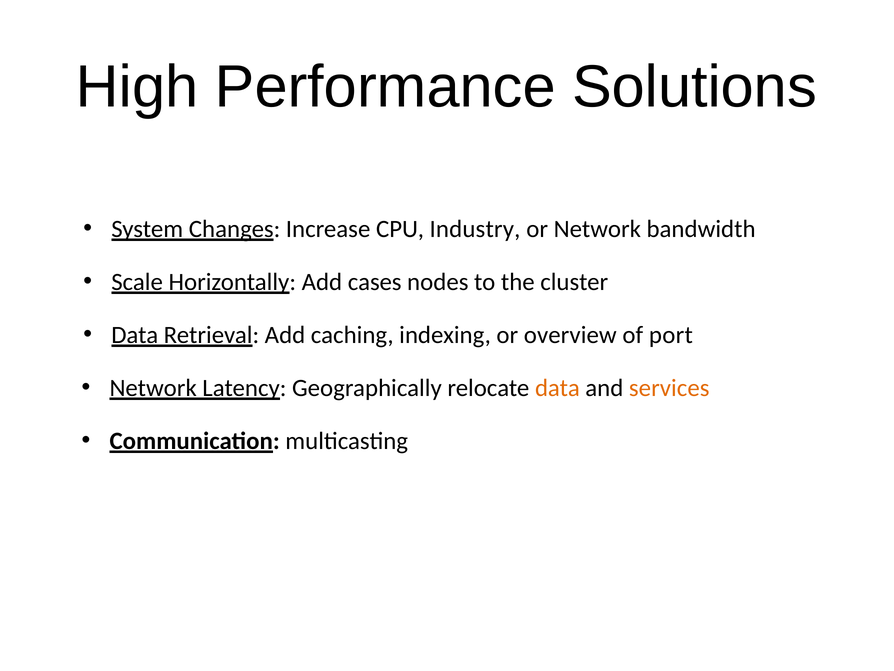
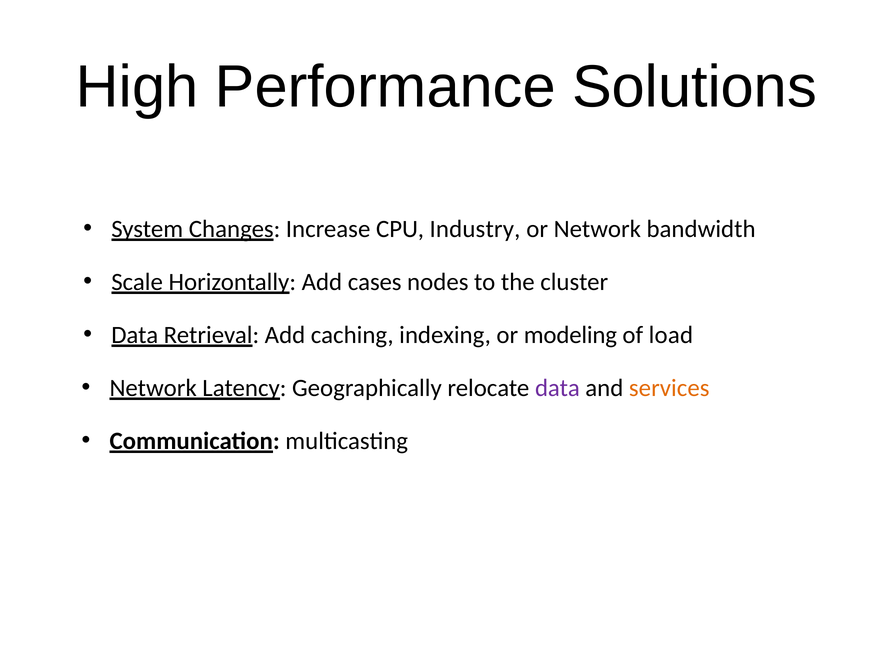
overview: overview -> modeling (570, 335)
port: port -> load (671, 335)
data colour: orange -> purple (557, 388)
